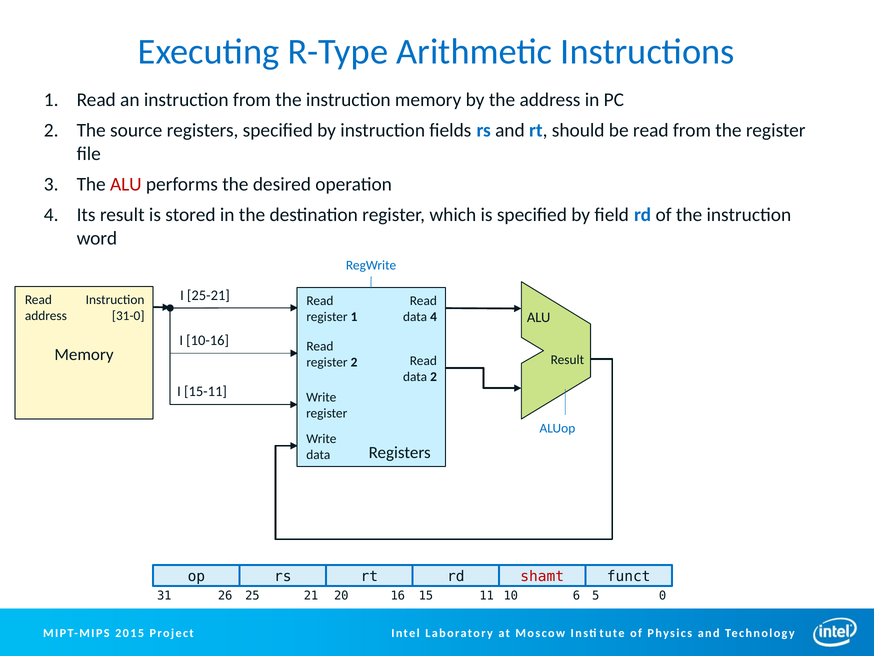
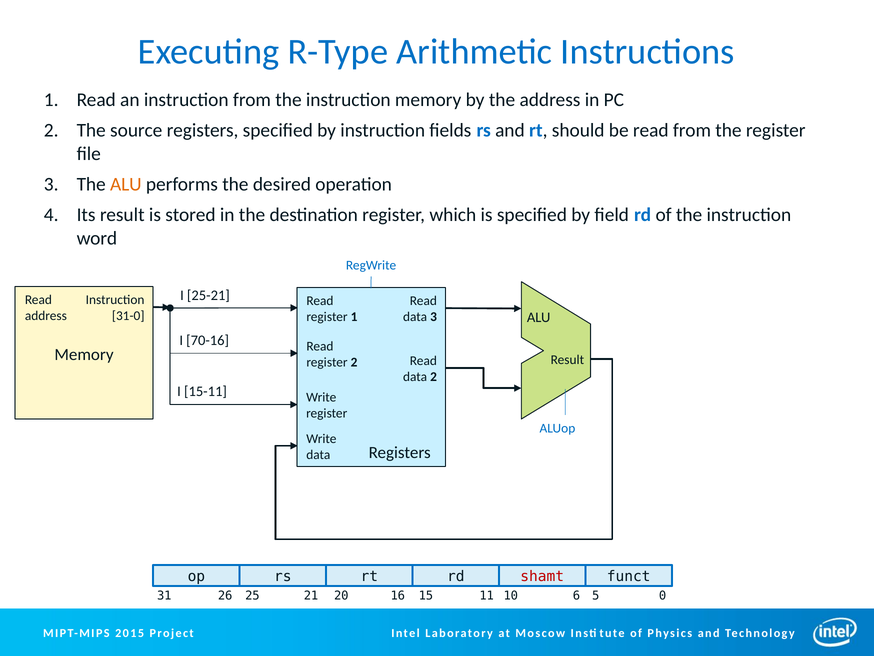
ALU colour: red -> orange (126, 184)
data 4: 4 -> 3 (434, 317)
10-16: 10-16 -> 70-16 (208, 340)
